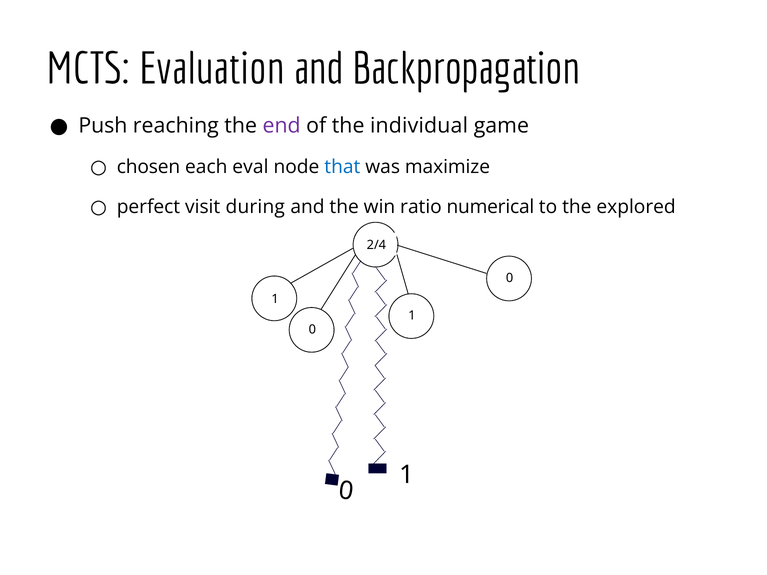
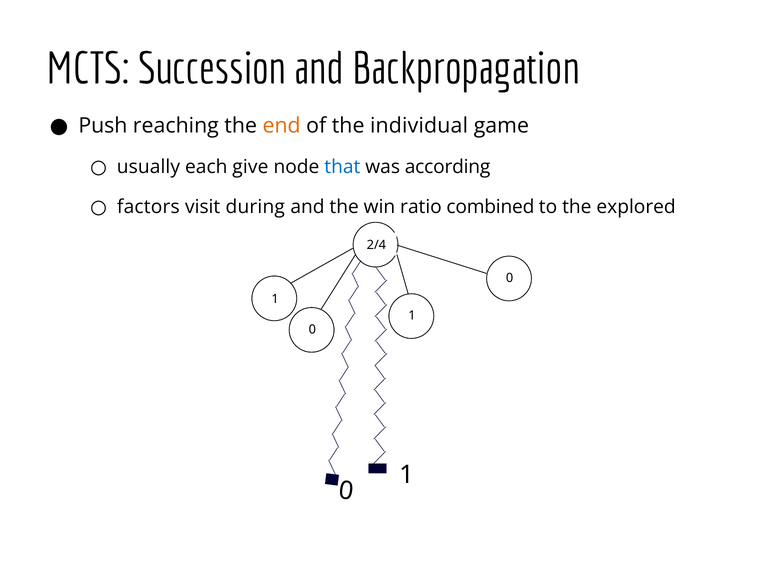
Evaluation: Evaluation -> Succession (212, 69)
end colour: purple -> orange (282, 126)
chosen: chosen -> usually (148, 167)
eval: eval -> give (250, 167)
maximize: maximize -> according (448, 167)
perfect: perfect -> factors (148, 207)
numerical: numerical -> combined (490, 207)
